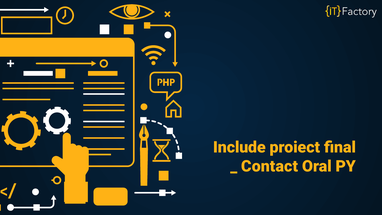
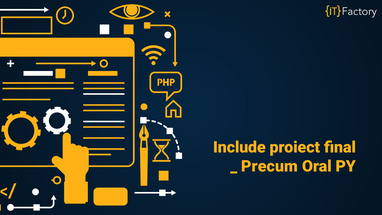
Contact: Contact -> Precum (270, 166)
